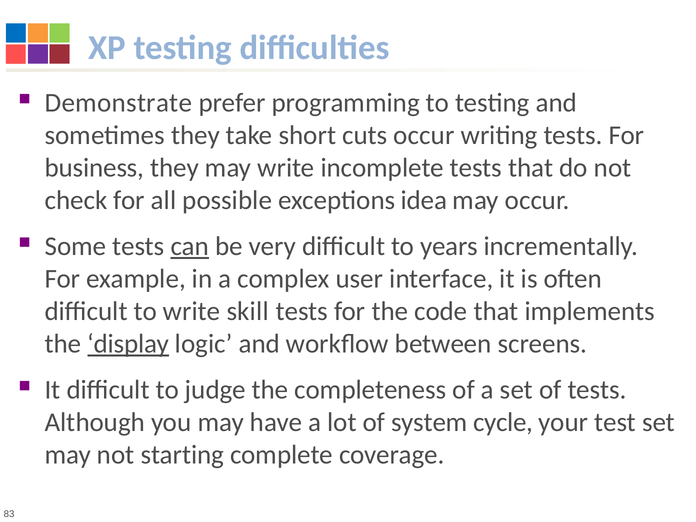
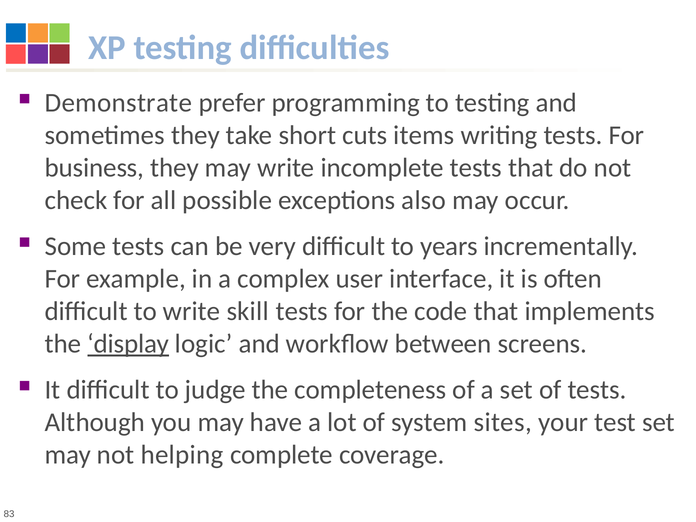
cuts occur: occur -> items (424, 135)
idea: idea -> also (424, 200)
can underline: present -> none (190, 246)
cycle: cycle -> sites (503, 422)
starting: starting -> helping (182, 455)
